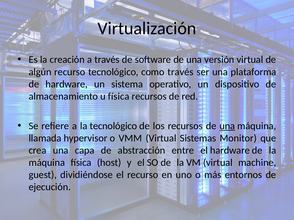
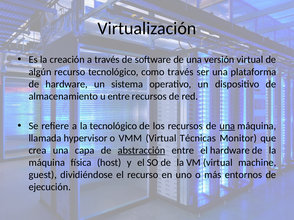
u física: física -> entre (119, 96)
Sistemas: Sistemas -> Técnicas (198, 138)
abstracción underline: none -> present (141, 151)
